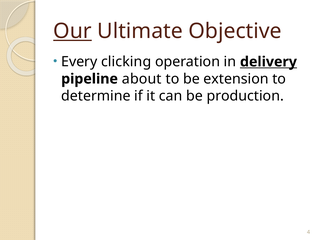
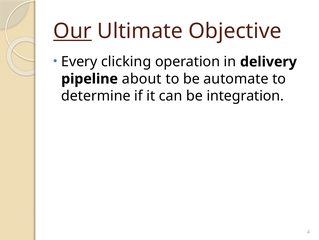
delivery underline: present -> none (268, 62)
extension: extension -> automate (236, 79)
production: production -> integration (245, 96)
